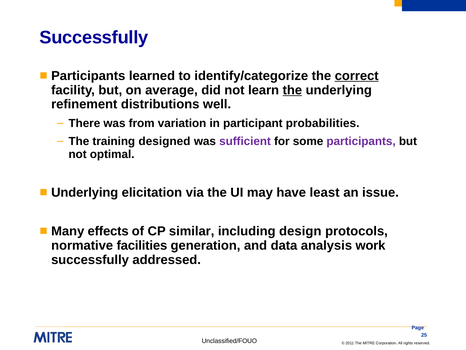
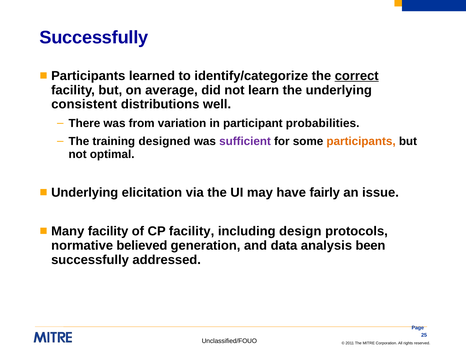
the underline: present -> none (292, 90)
refinement: refinement -> consistent (84, 104)
participants colour: purple -> orange (361, 141)
least: least -> fairly (325, 192)
Many effects: effects -> facility (108, 231)
CP similar: similar -> facility (192, 231)
facilities: facilities -> believed (142, 245)
work: work -> been (370, 245)
